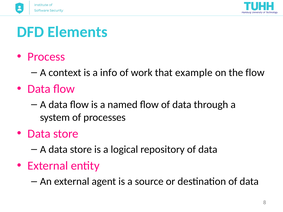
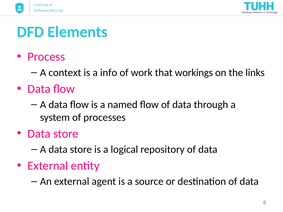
example: example -> workings (194, 73)
the flow: flow -> links (255, 73)
